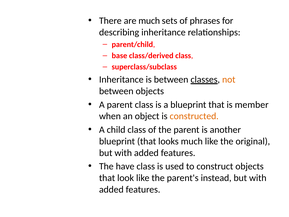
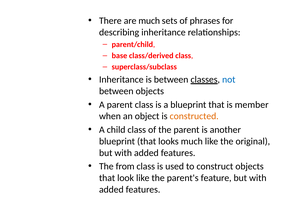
not colour: orange -> blue (229, 79)
have: have -> from (125, 166)
instead: instead -> feature (216, 178)
